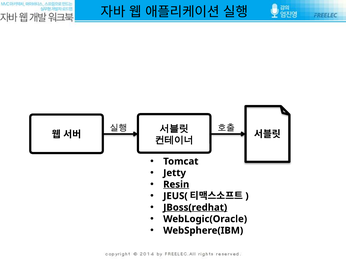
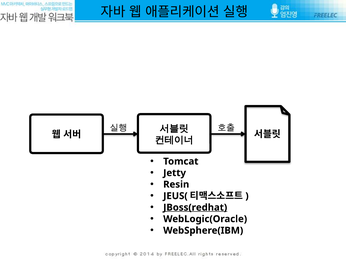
Resin underline: present -> none (176, 185)
